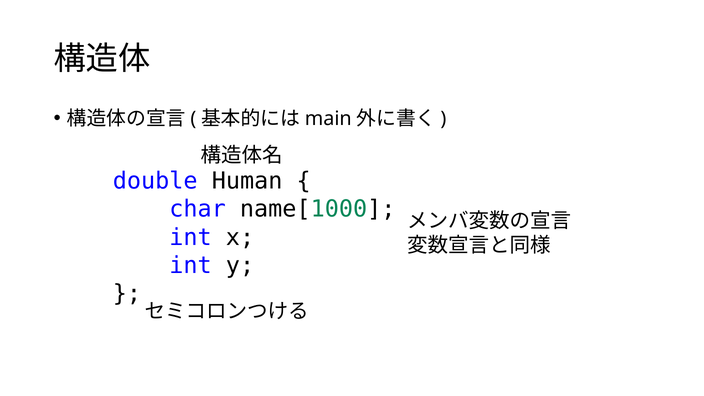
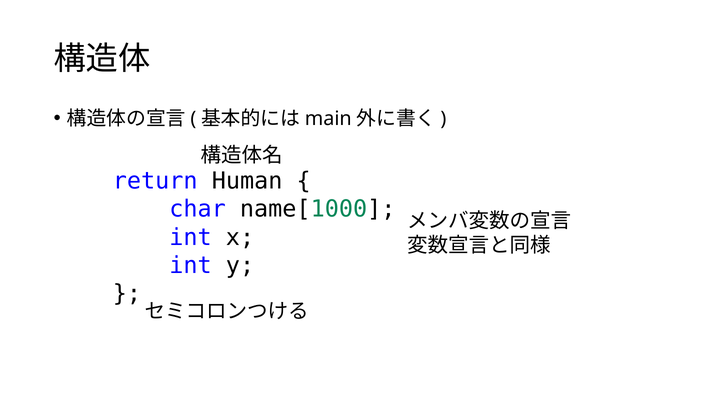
double: double -> return (155, 181)
